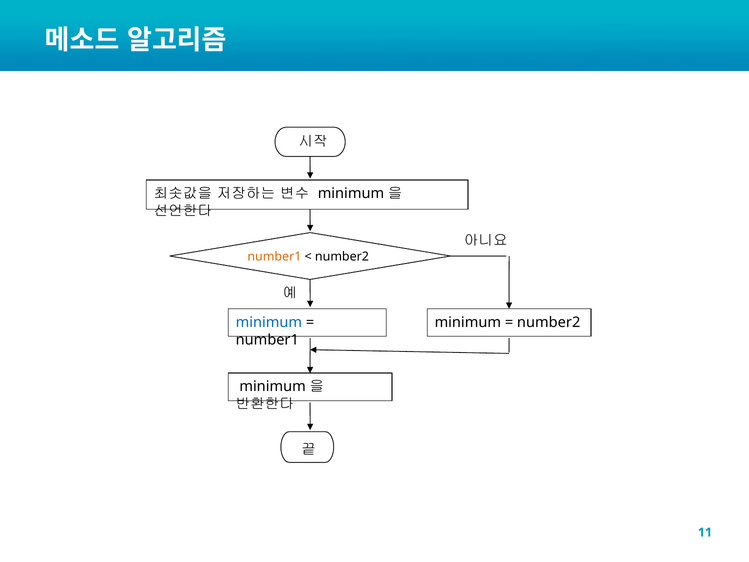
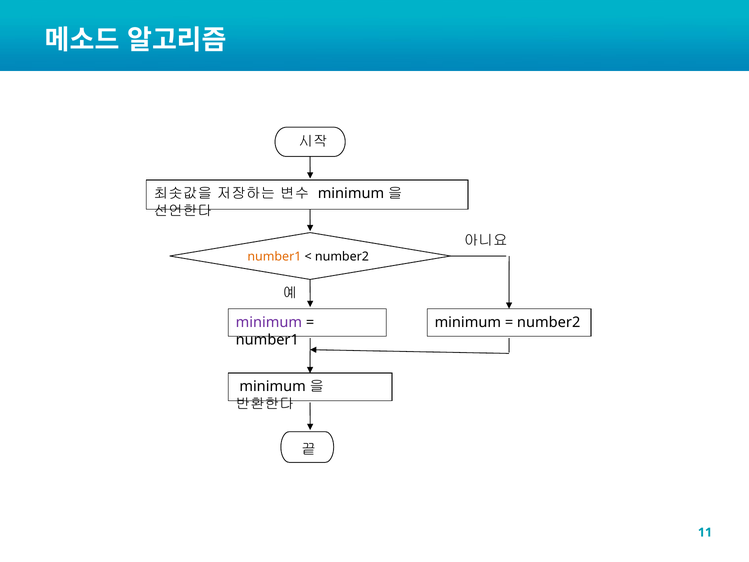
minimum colour: blue -> purple (269, 322)
